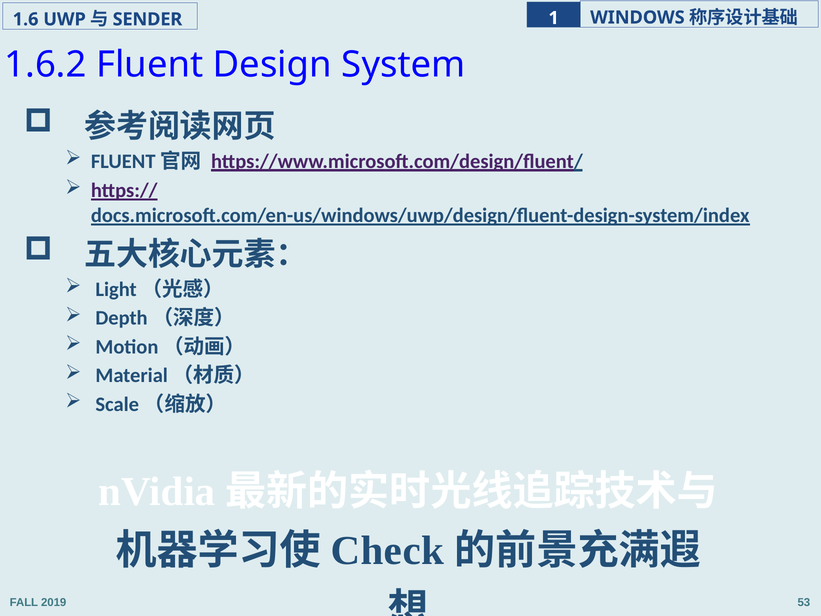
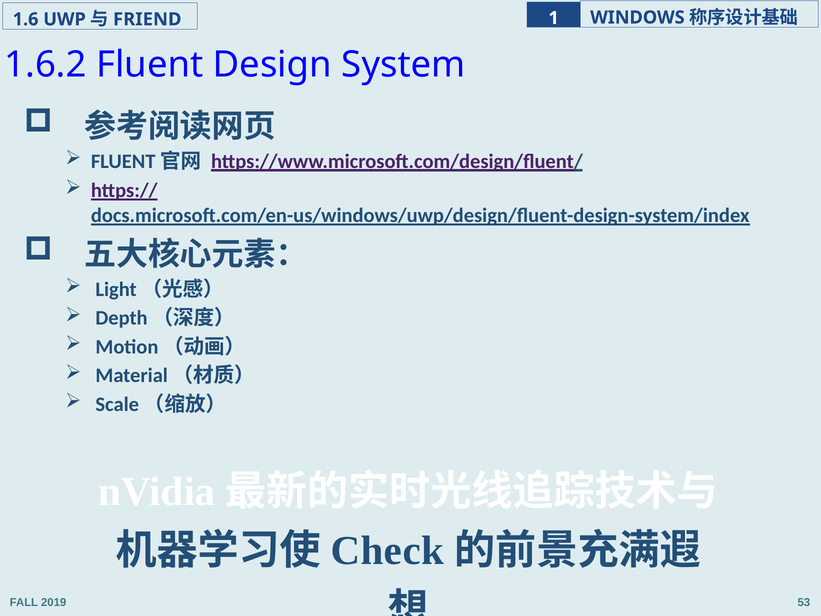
SENDER: SENDER -> FRIEND (147, 19)
